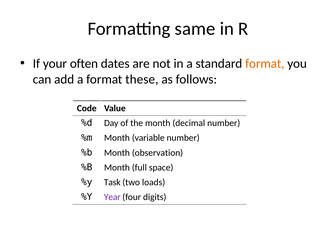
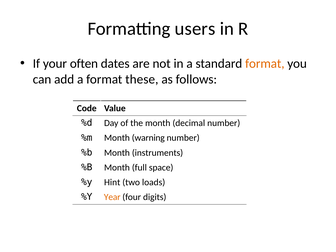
same: same -> users (195, 29)
variable: variable -> warning (148, 138)
observation: observation -> instruments (158, 153)
Task: Task -> Hint (112, 182)
Year colour: purple -> orange (112, 197)
